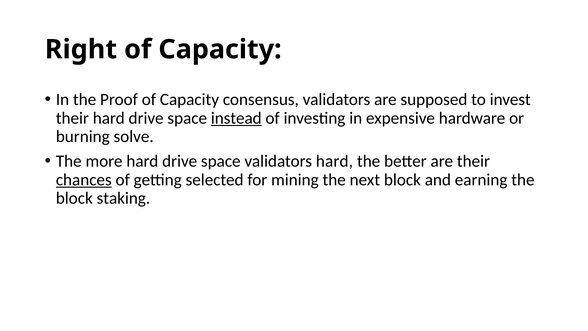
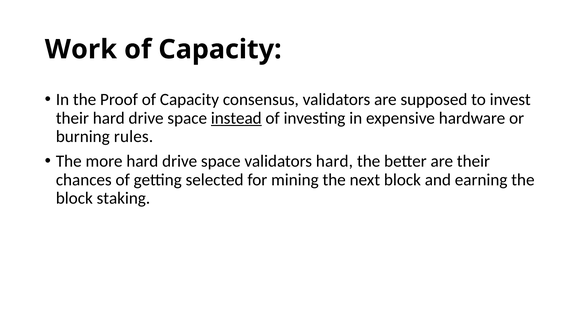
Right: Right -> Work (81, 49)
solve: solve -> rules (134, 136)
chances underline: present -> none (84, 180)
